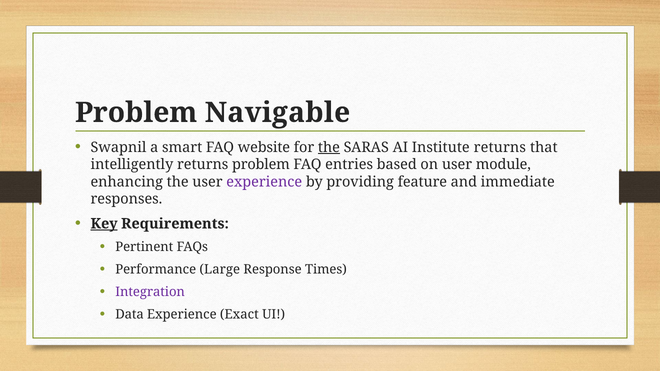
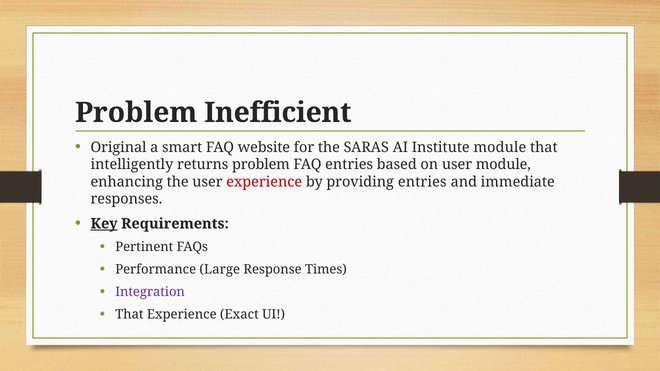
Navigable: Navigable -> Inefficient (278, 113)
Swapnil: Swapnil -> Original (119, 147)
the underline: present -> none (329, 147)
Institute returns: returns -> module (500, 147)
experience colour: purple -> red (264, 182)
providing feature: feature -> entries (422, 182)
Data: Data -> That (129, 315)
